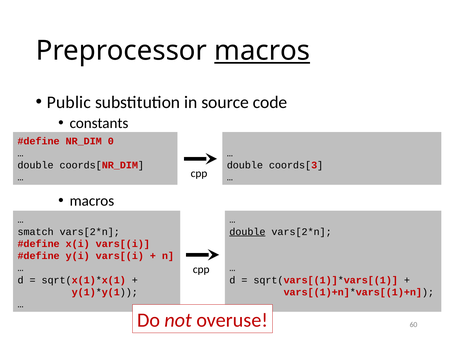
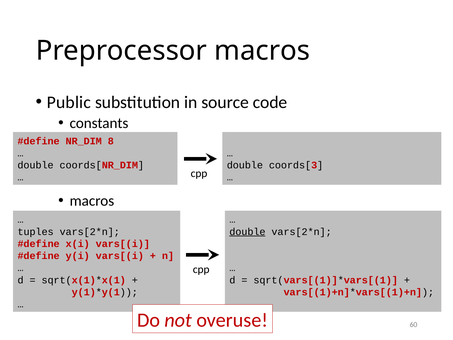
macros underline: present -> none (262, 51)
0: 0 -> 8 (111, 141)
smatch: smatch -> tuples (36, 232)
